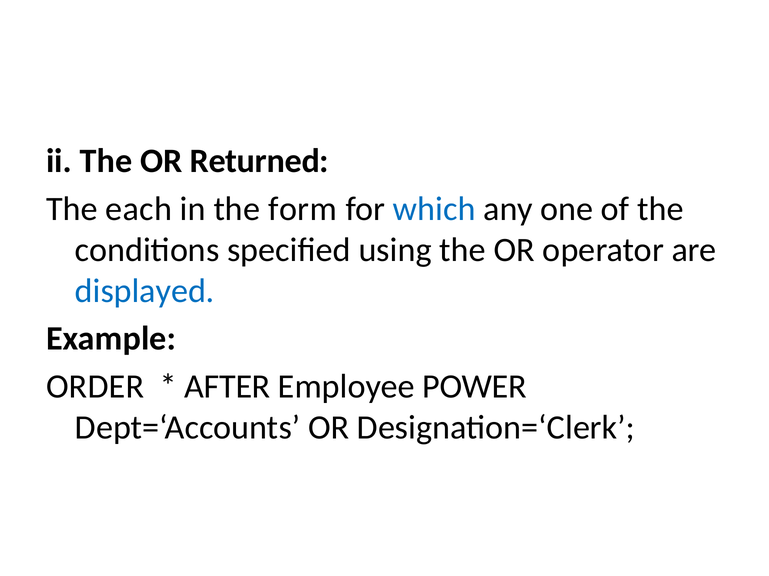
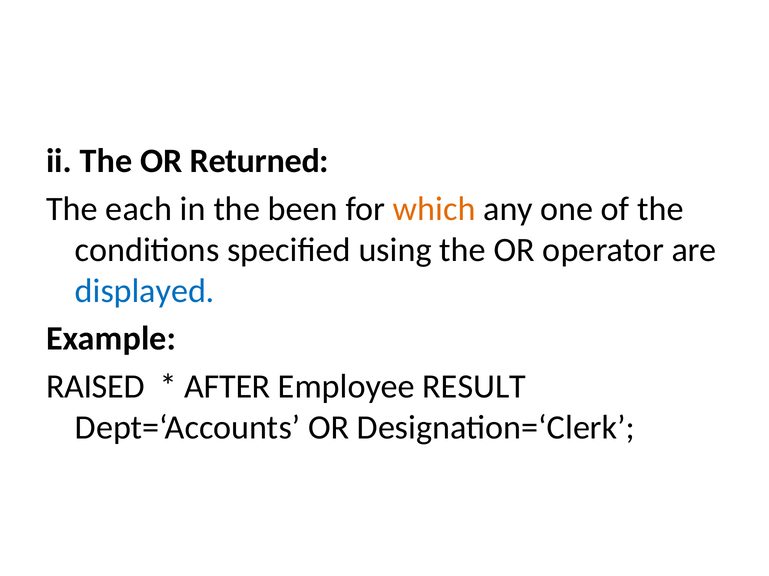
form: form -> been (303, 209)
which colour: blue -> orange (434, 209)
ORDER: ORDER -> RAISED (95, 387)
POWER: POWER -> RESULT (474, 387)
